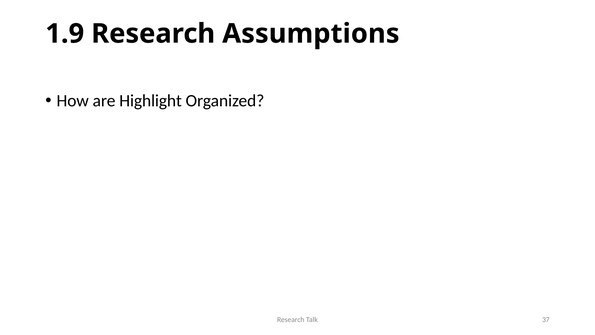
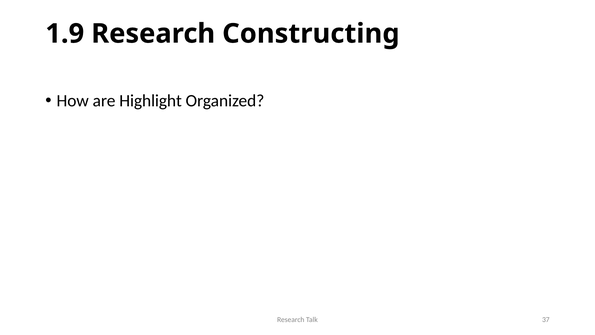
Assumptions: Assumptions -> Constructing (311, 34)
